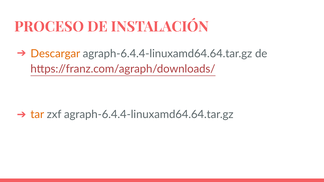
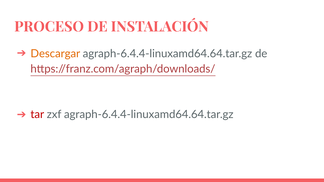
tar colour: orange -> red (37, 115)
